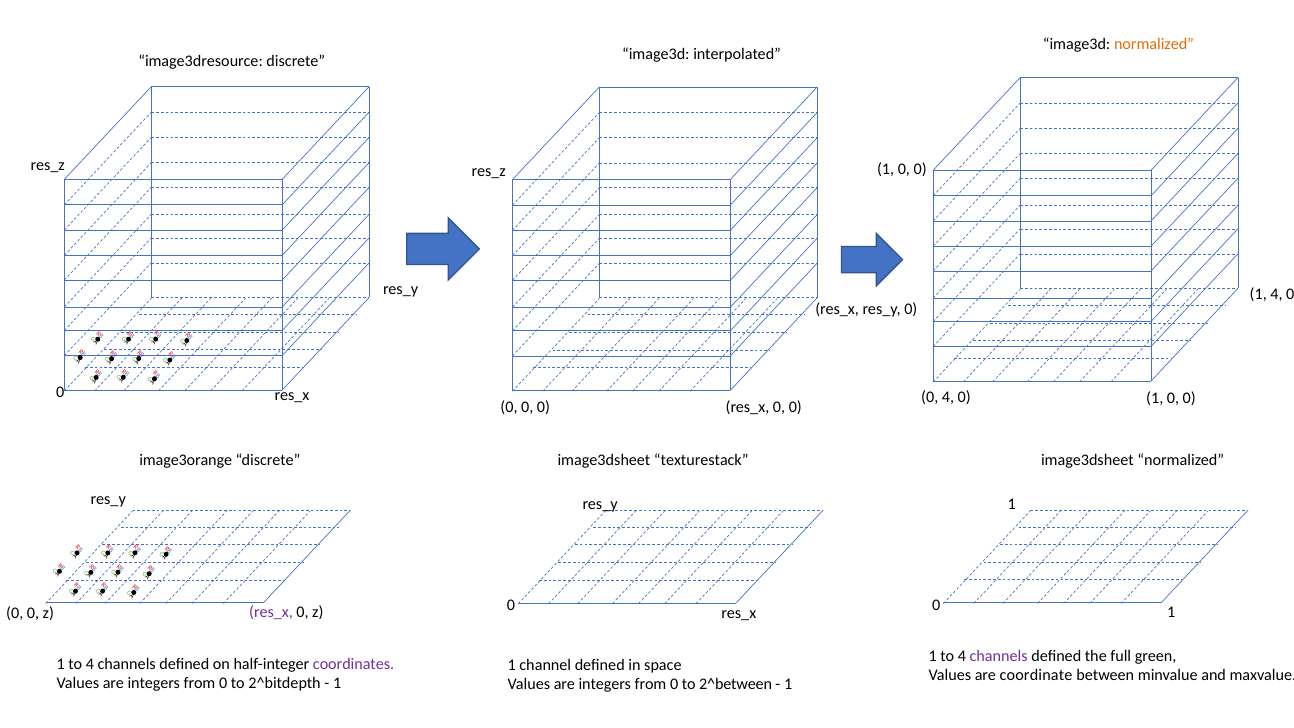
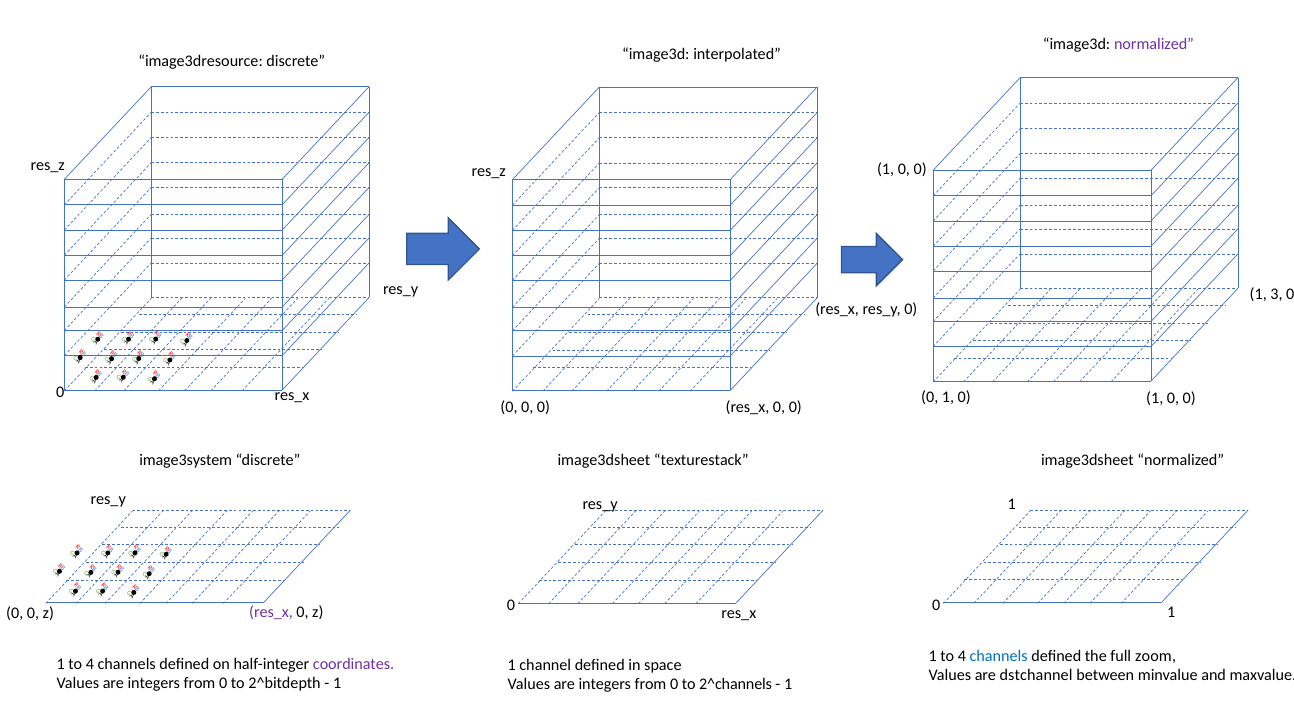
normalized colour: orange -> purple (1154, 44)
1 4: 4 -> 3 (1276, 294)
4: 4 -> 1 (948, 397)
image3orange: image3orange -> image3system (186, 460)
channels colour: purple -> blue (999, 656)
green: green -> zoom (1156, 656)
coordinate: coordinate -> dstchannel (1036, 675)
2^between: 2^between -> 2^channels (736, 684)
